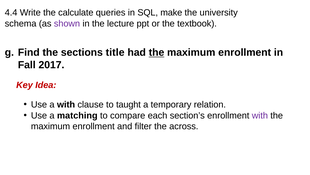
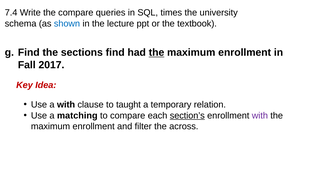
4.4: 4.4 -> 7.4 (11, 13)
the calculate: calculate -> compare (76, 13)
make: make -> times (171, 13)
shown colour: purple -> blue (67, 23)
sections title: title -> find (115, 52)
section’s underline: none -> present (187, 115)
